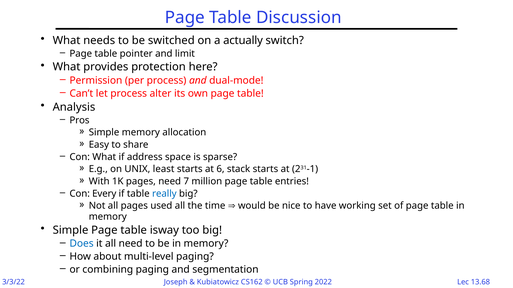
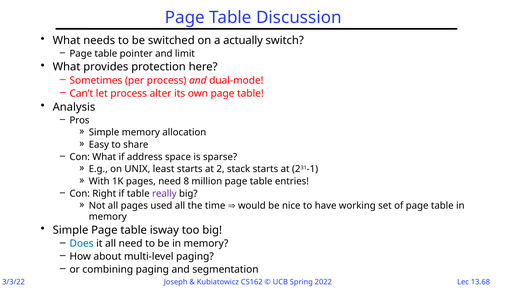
Permission: Permission -> Sometimes (96, 81)
6: 6 -> 2 (220, 169)
7: 7 -> 8 (186, 182)
Every: Every -> Right (104, 194)
really colour: blue -> purple (164, 194)
